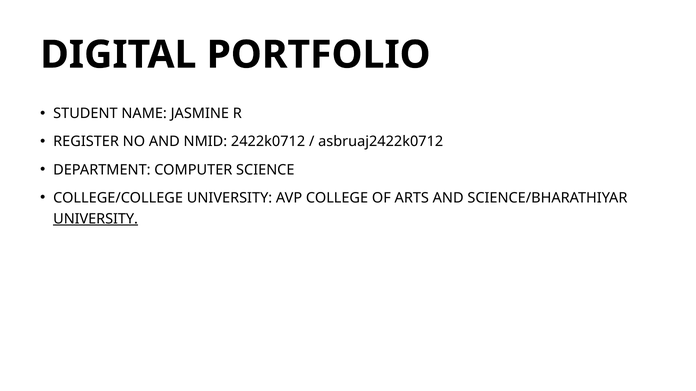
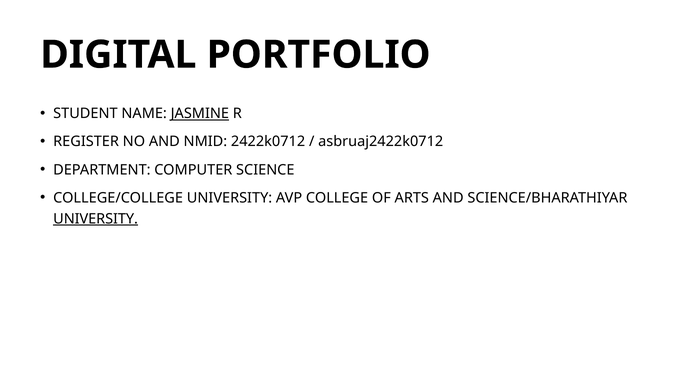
JASMINE underline: none -> present (200, 114)
